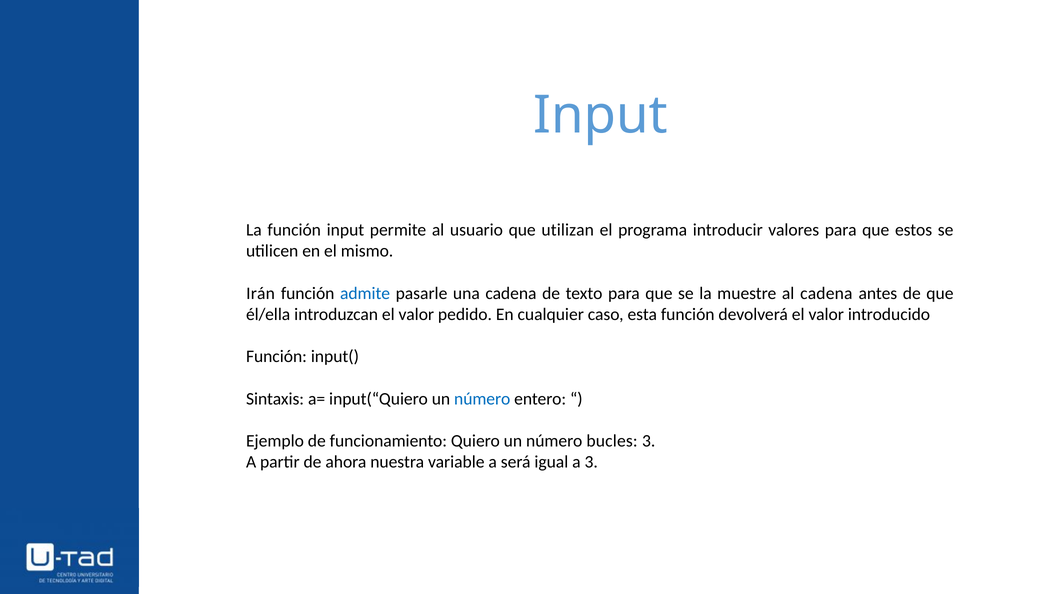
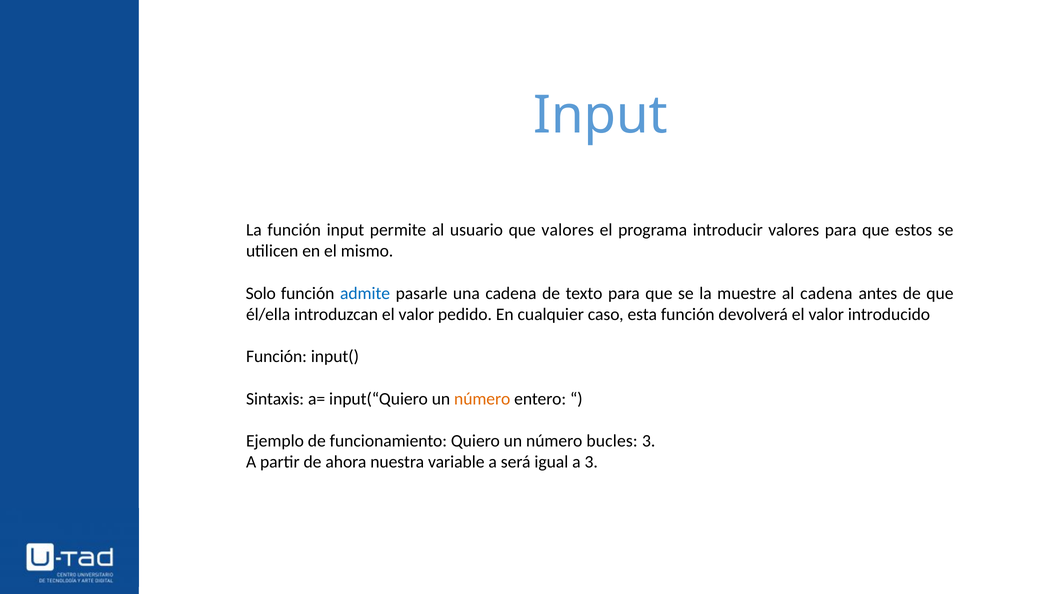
que utilizan: utilizan -> valores (568, 230)
Irán: Irán -> Solo (261, 293)
número colour: blue -> orange (482, 398)
